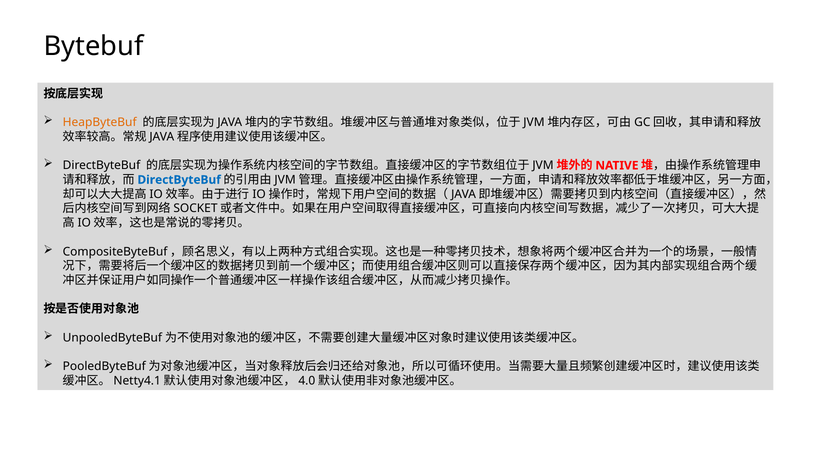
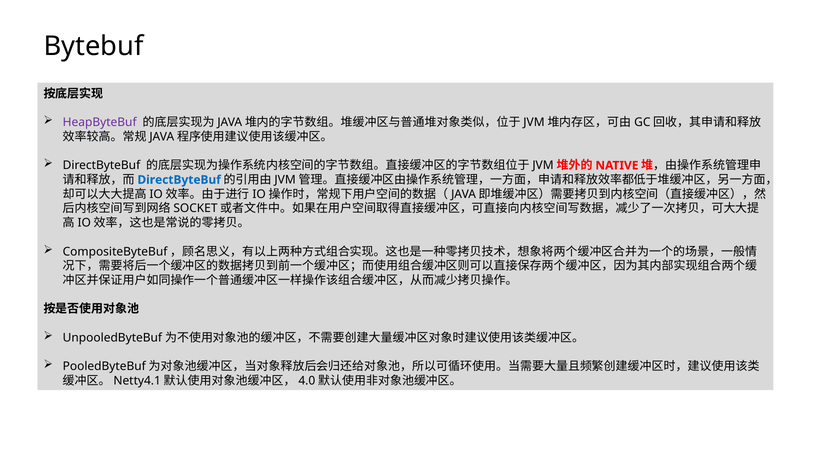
HeapByteBuf colour: orange -> purple (100, 122)
